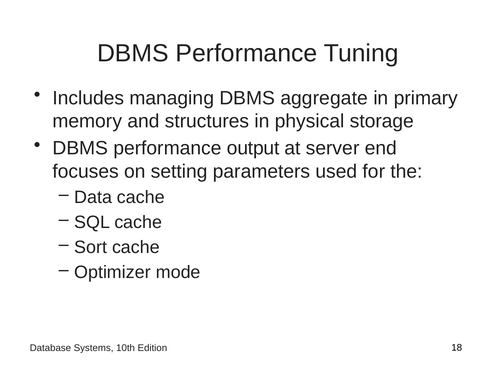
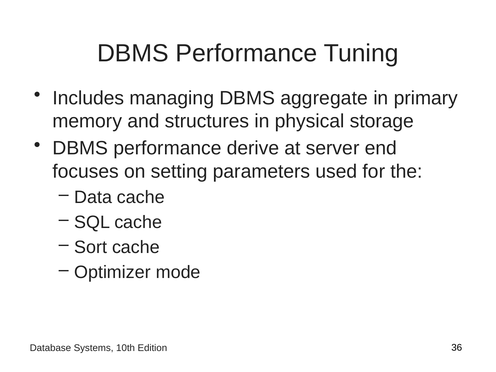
output: output -> derive (253, 148)
18: 18 -> 36 (457, 348)
